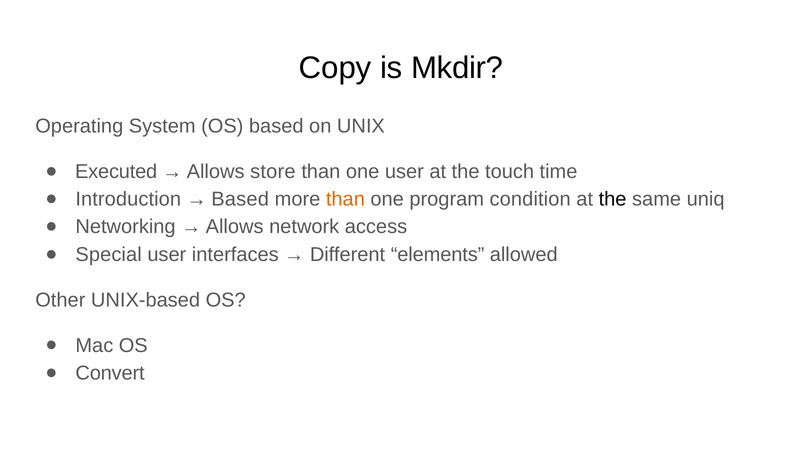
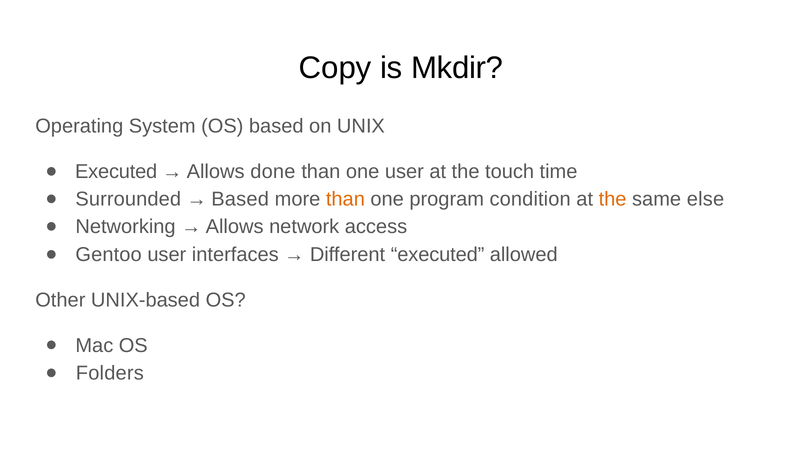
store: store -> done (273, 172)
Introduction: Introduction -> Surrounded (128, 199)
the colour: black -> orange (613, 199)
uniq: uniq -> else (705, 199)
Special: Special -> Gentoo (109, 255)
Different elements: elements -> executed (438, 255)
Convert: Convert -> Folders (110, 373)
